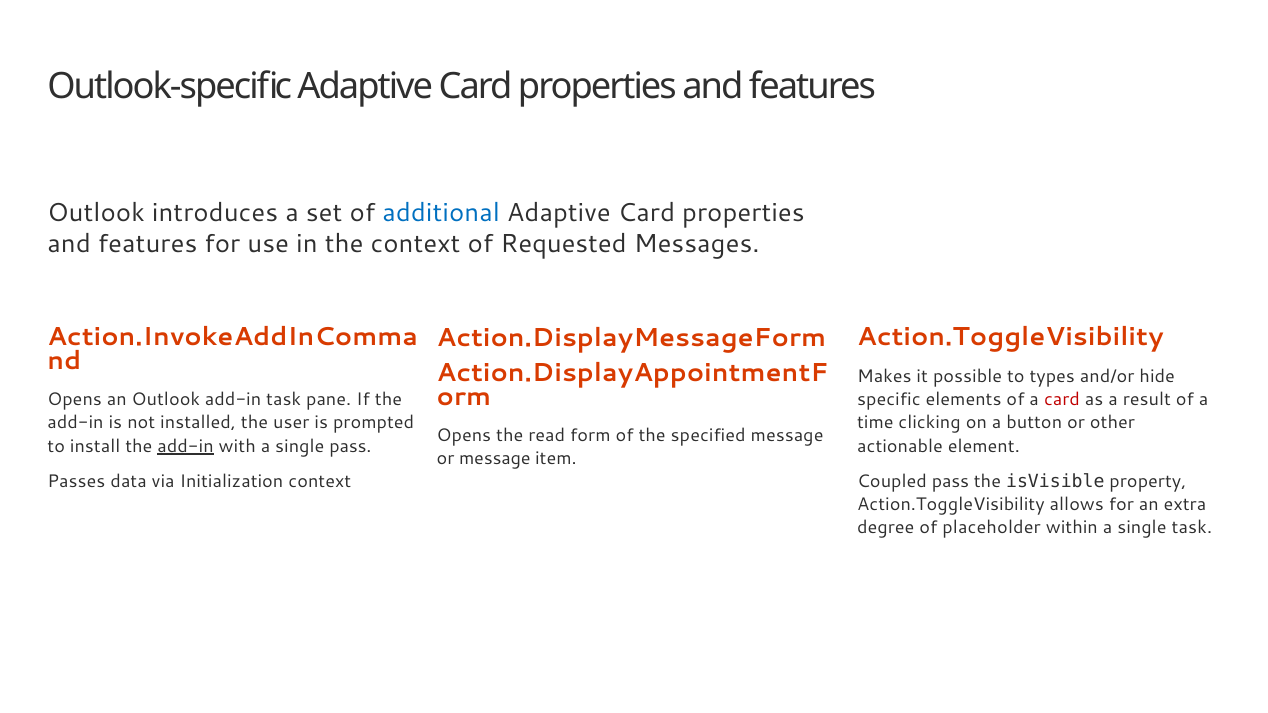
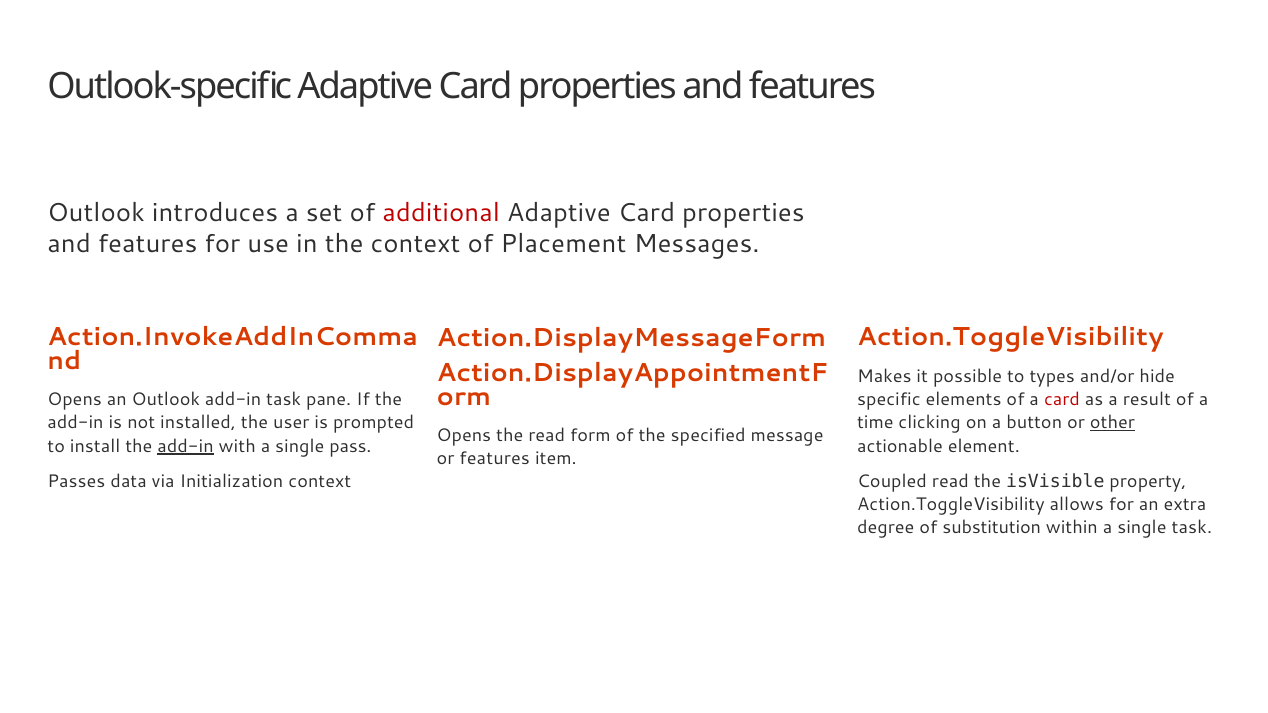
additional colour: blue -> red (441, 213)
Requested: Requested -> Placement (563, 244)
other underline: none -> present (1112, 423)
or message: message -> features (495, 459)
Coupled pass: pass -> read (950, 481)
placeholder: placeholder -> substitution (992, 528)
